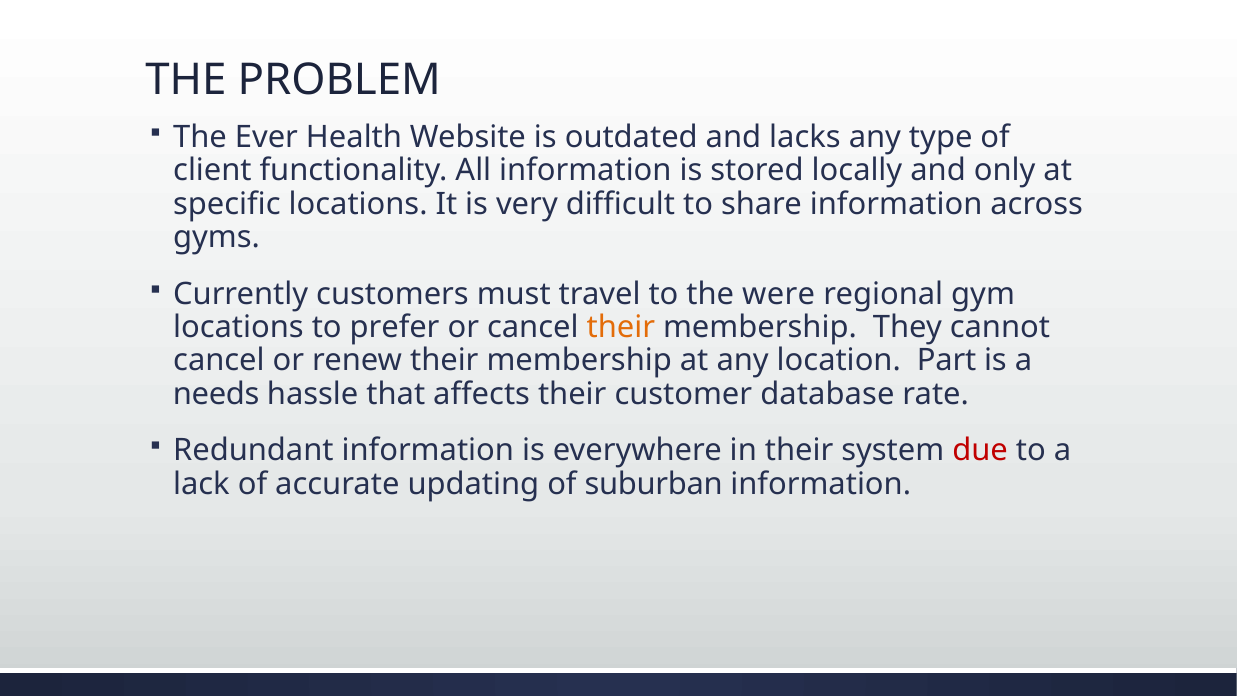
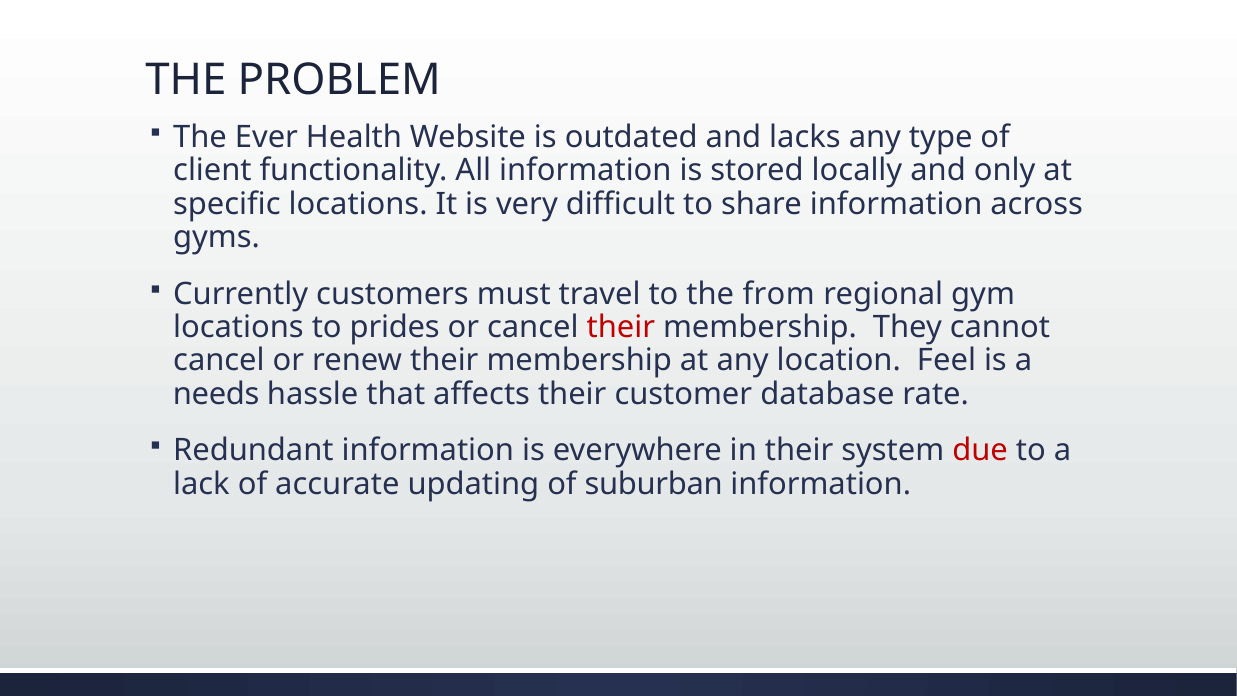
were: were -> from (779, 294)
prefer: prefer -> prides (395, 327)
their colour: orange -> red (621, 327)
Part: Part -> Feel (946, 361)
